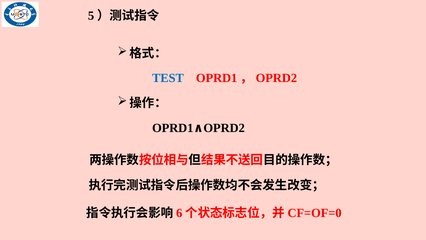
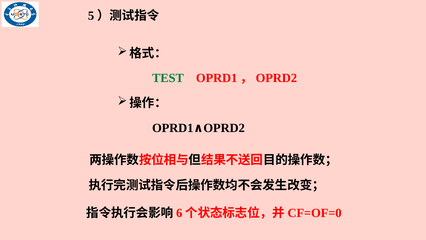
TEST colour: blue -> green (168, 78)
